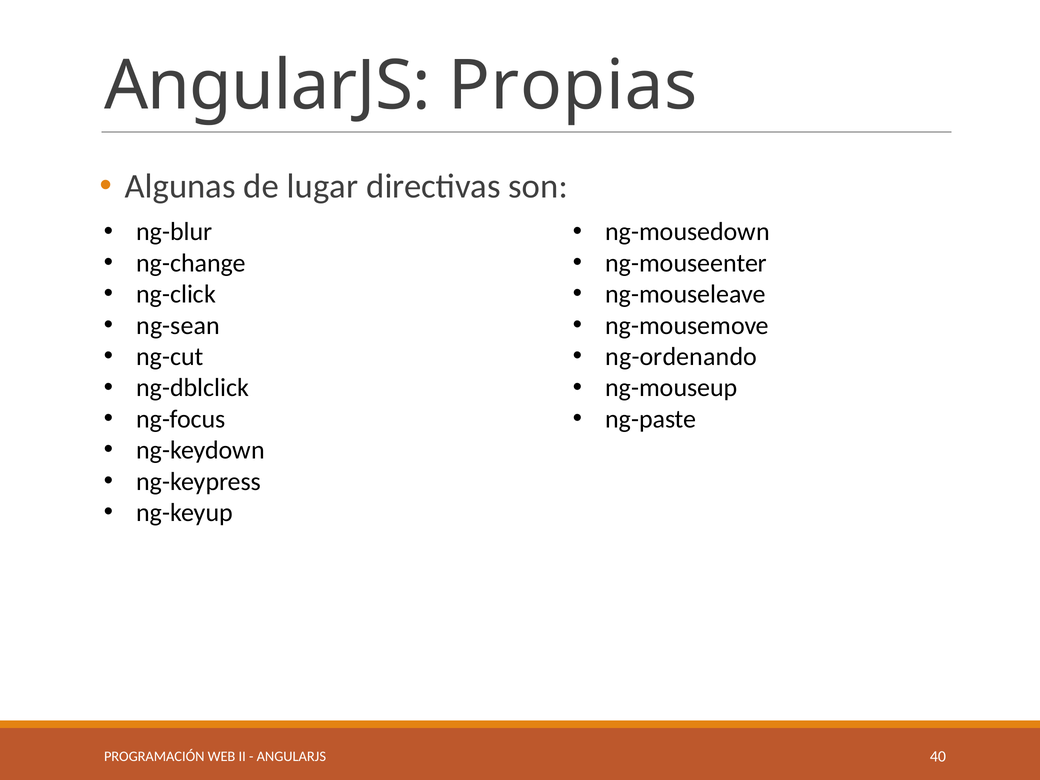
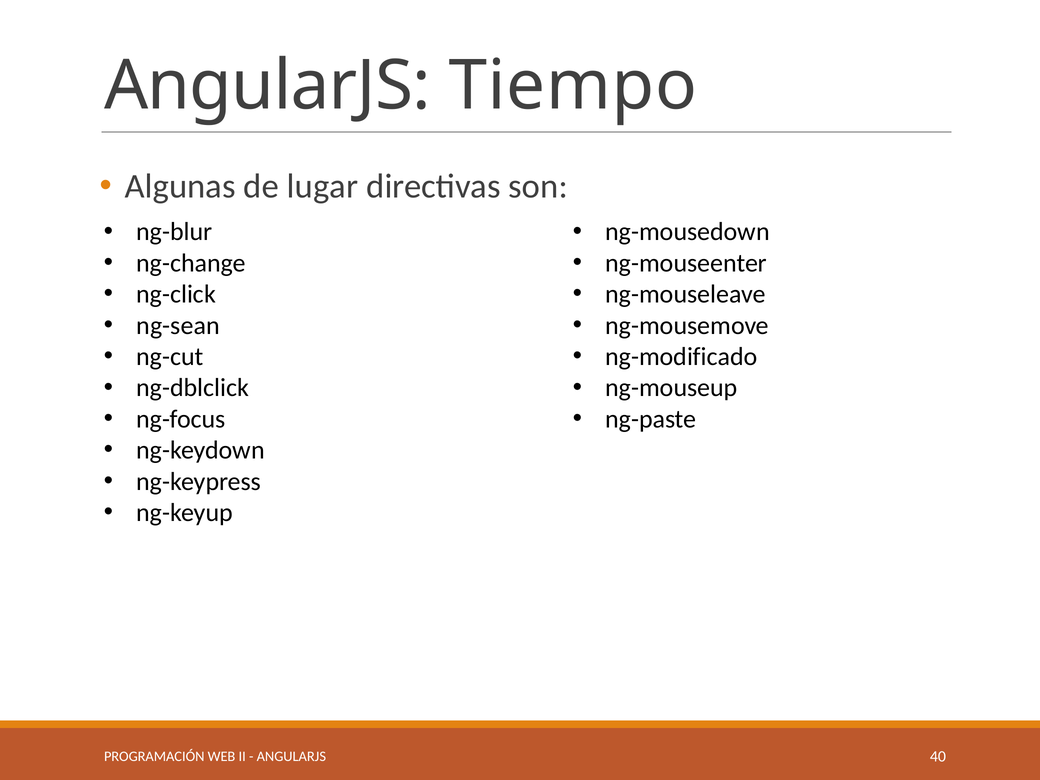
Propias: Propias -> Tiempo (573, 86)
ng-ordenando: ng-ordenando -> ng-modificado (681, 357)
